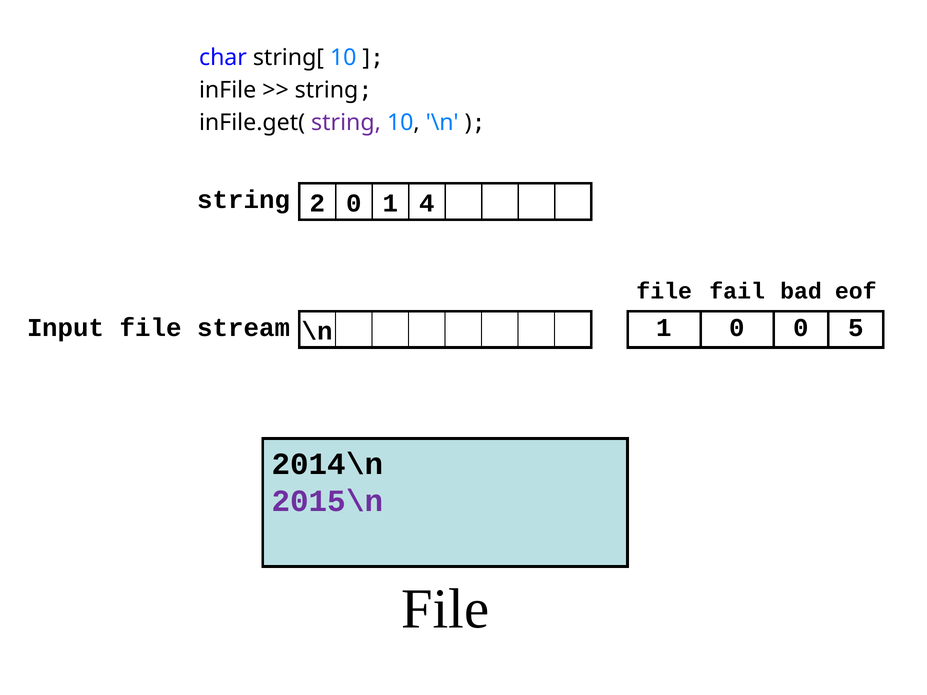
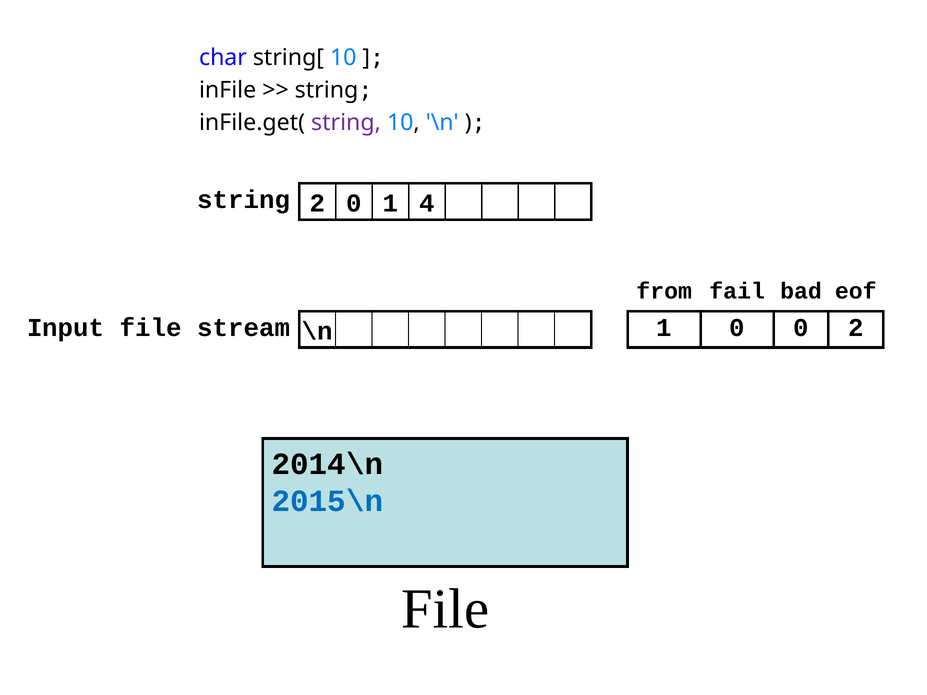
file: file -> from (664, 291)
0 5: 5 -> 2 (856, 328)
2015\n colour: purple -> blue (327, 501)
